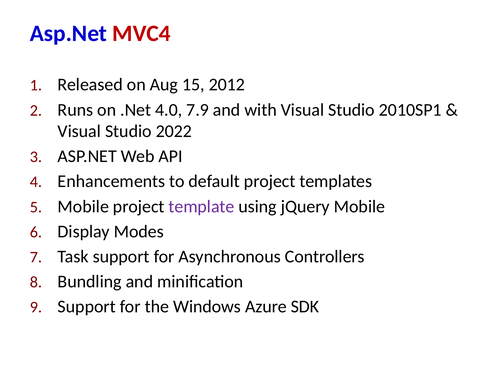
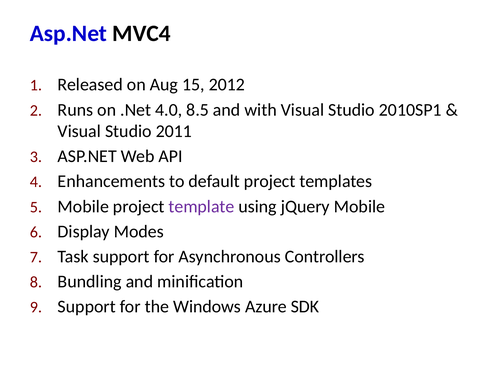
MVC4 colour: red -> black (141, 33)
7.9: 7.9 -> 8.5 (198, 110)
2022: 2022 -> 2011 (174, 131)
